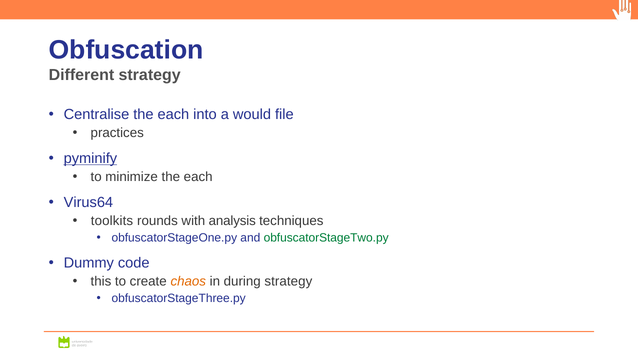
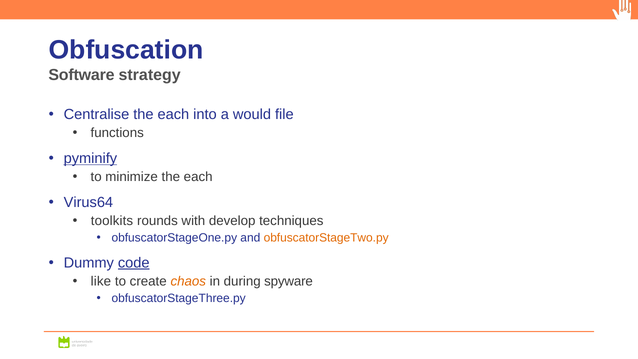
Different: Different -> Software (81, 75)
practices: practices -> functions (117, 133)
analysis: analysis -> develop (232, 221)
obfuscatorStageTwo.py colour: green -> orange (326, 238)
code underline: none -> present (134, 263)
this: this -> like (101, 281)
during strategy: strategy -> spyware (288, 281)
